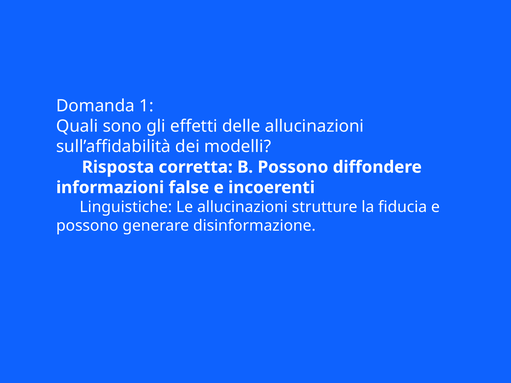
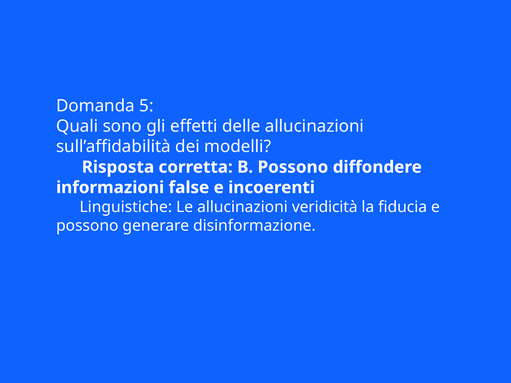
1: 1 -> 5 (146, 106)
strutture: strutture -> veridicità (325, 207)
